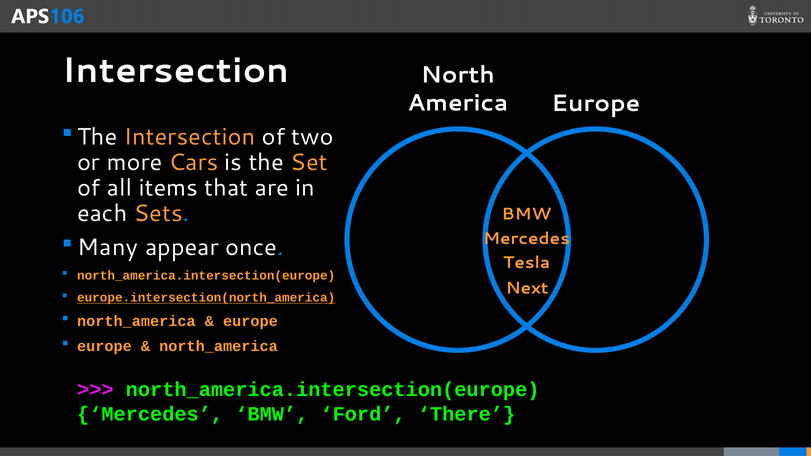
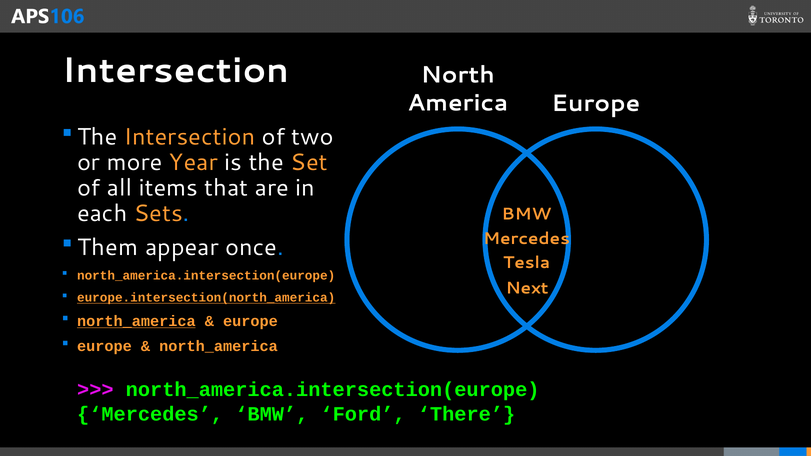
Cars: Cars -> Year (193, 163)
Many: Many -> Them (108, 248)
north_america underline: none -> present (136, 321)
